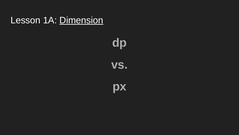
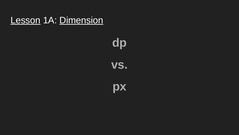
Lesson underline: none -> present (25, 20)
